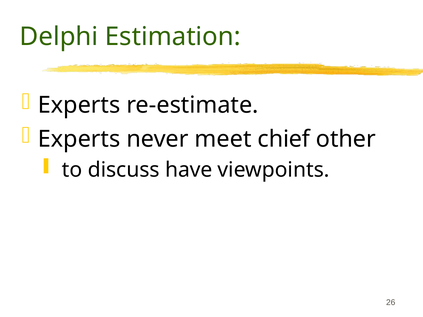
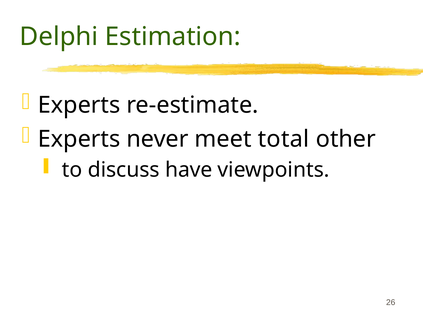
chief: chief -> total (284, 139)
